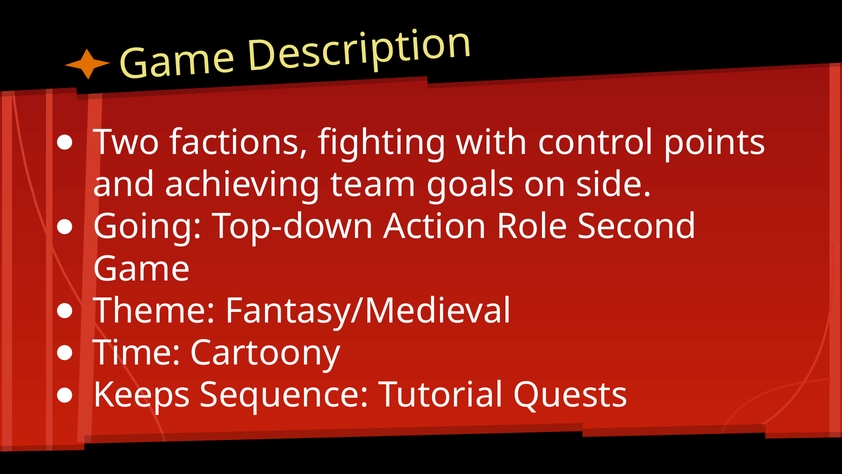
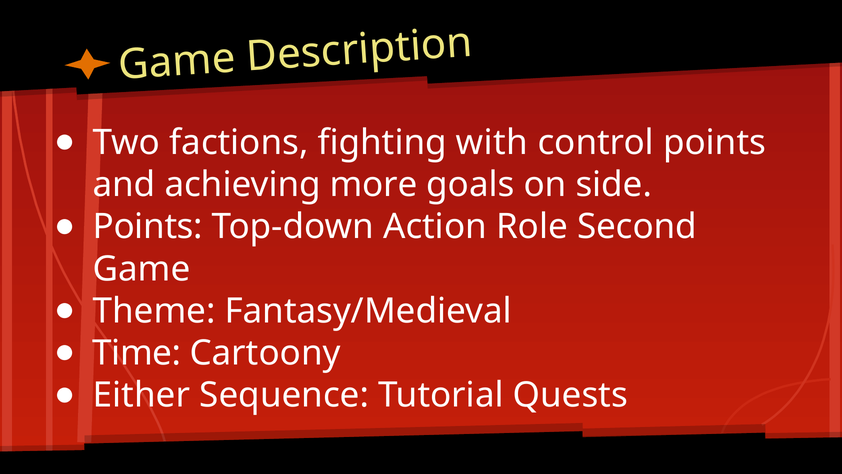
team: team -> more (374, 185)
Going: Going -> Points (148, 227)
Keeps: Keeps -> Either (141, 395)
